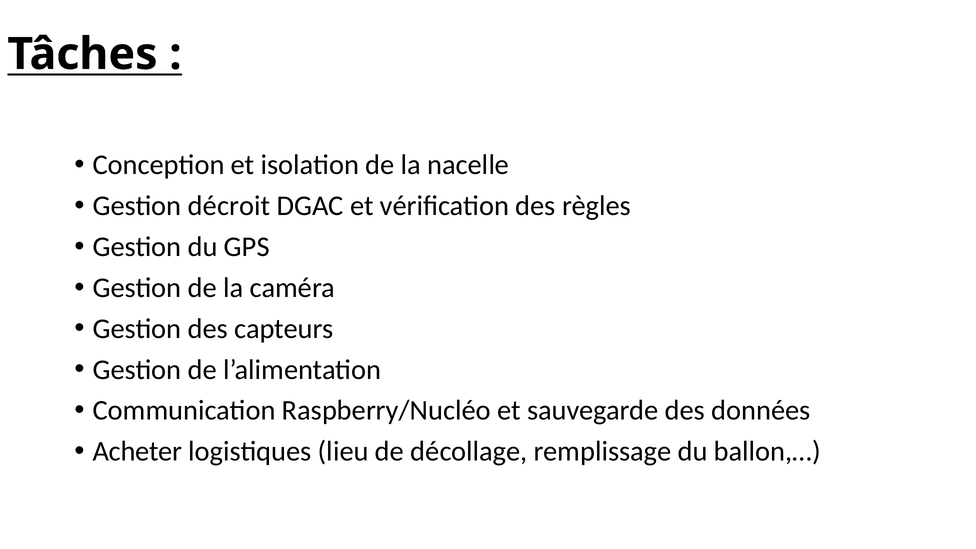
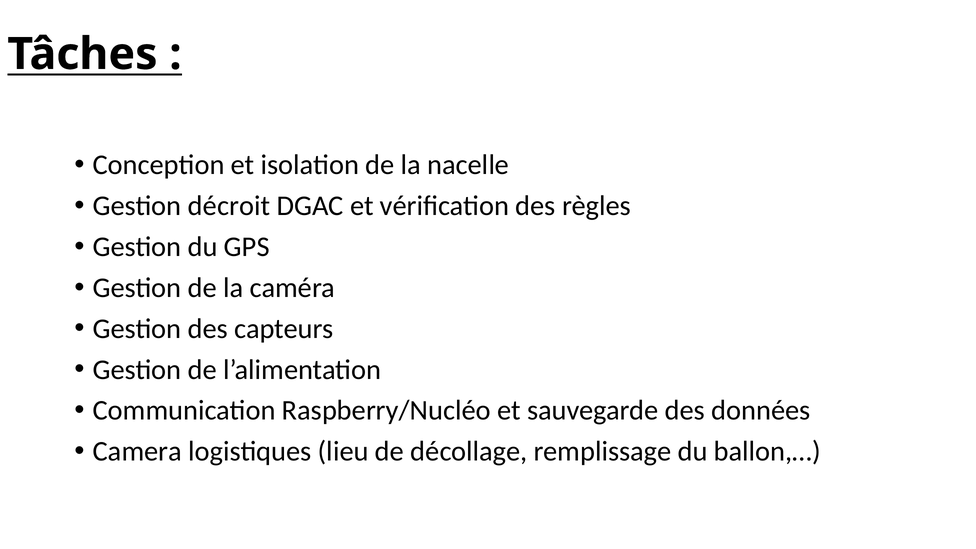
Acheter: Acheter -> Camera (137, 451)
